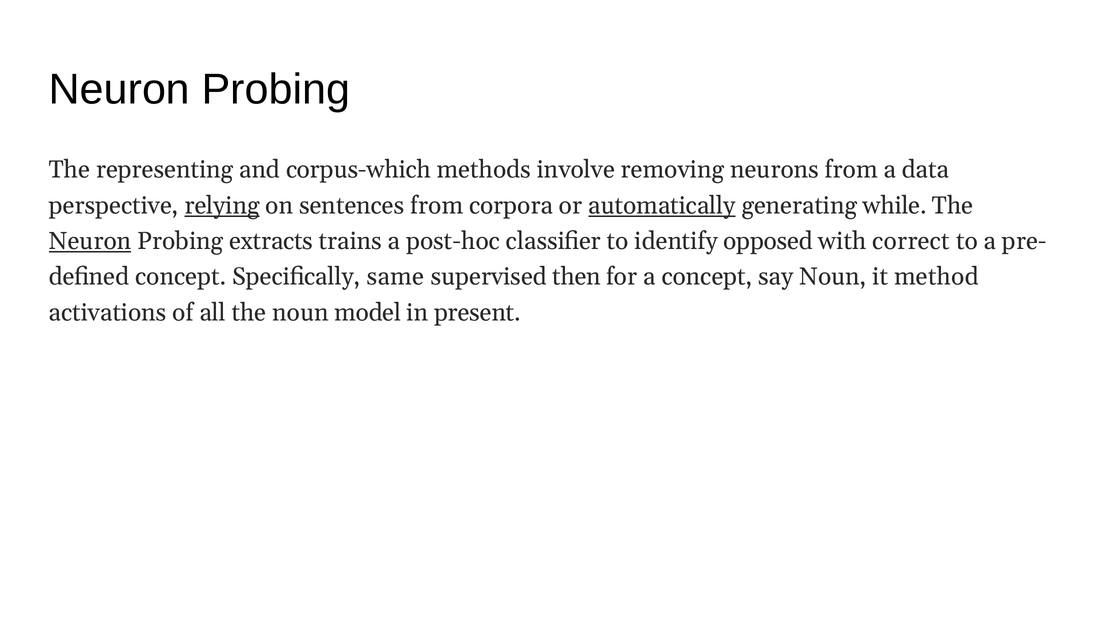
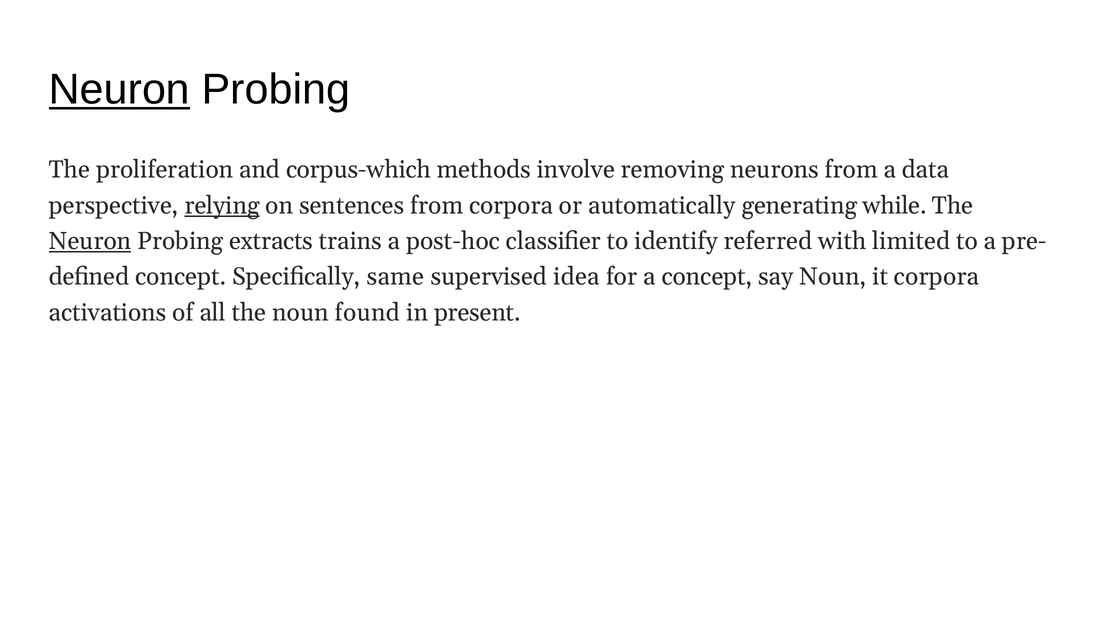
Neuron underline: none -> present (119, 90)
representing: representing -> proliferation (165, 170)
automatically underline: present -> none (662, 206)
opposed: opposed -> referred (768, 241)
correct: correct -> limited (911, 241)
then: then -> idea (576, 277)
it method: method -> corpora (937, 277)
model: model -> found (367, 313)
